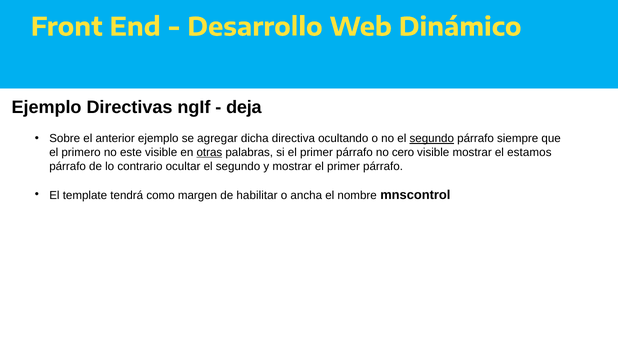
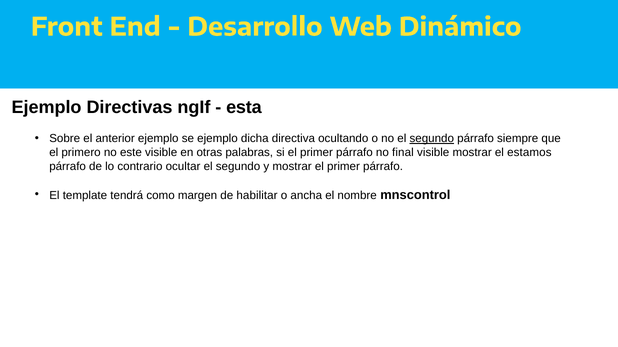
deja: deja -> esta (244, 107)
se agregar: agregar -> ejemplo (217, 139)
otras underline: present -> none (209, 153)
cero: cero -> final (403, 153)
